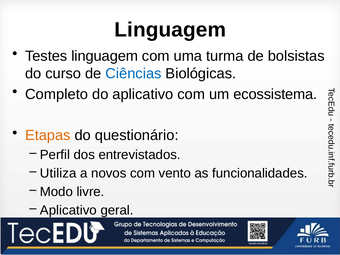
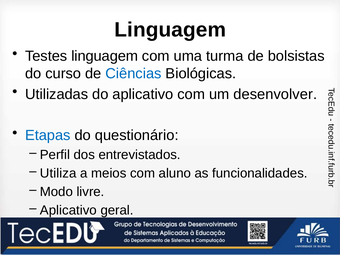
Completo: Completo -> Utilizadas (57, 94)
ecossistema: ecossistema -> desenvolver (275, 94)
Etapas colour: orange -> blue (48, 135)
novos: novos -> meios (109, 173)
vento: vento -> aluno (175, 173)
